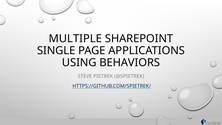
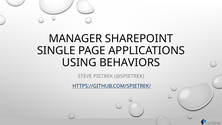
MULTIPLE: MULTIPLE -> MANAGER (75, 38)
